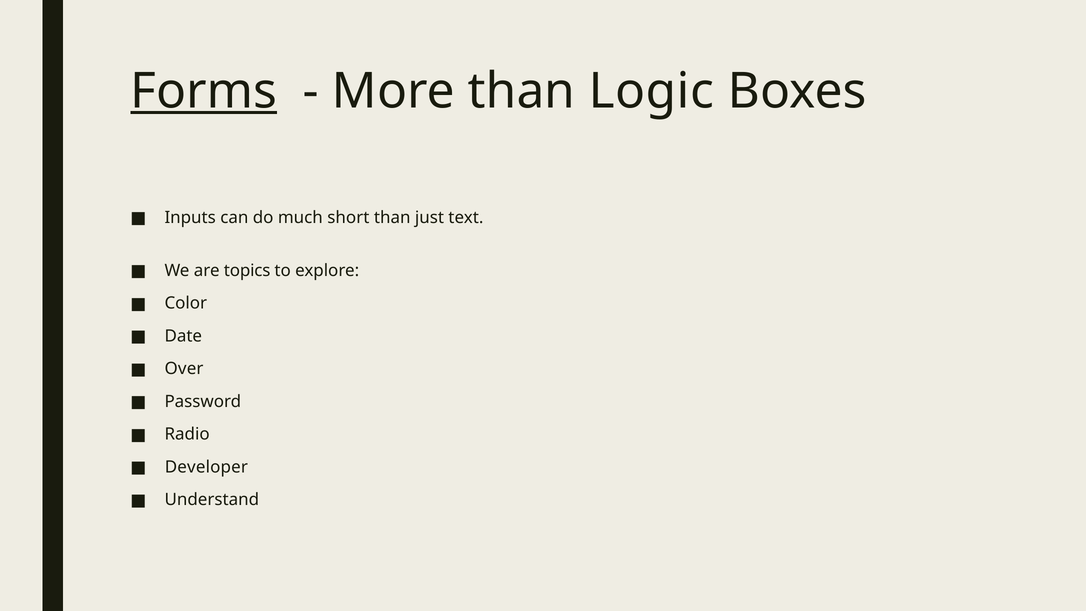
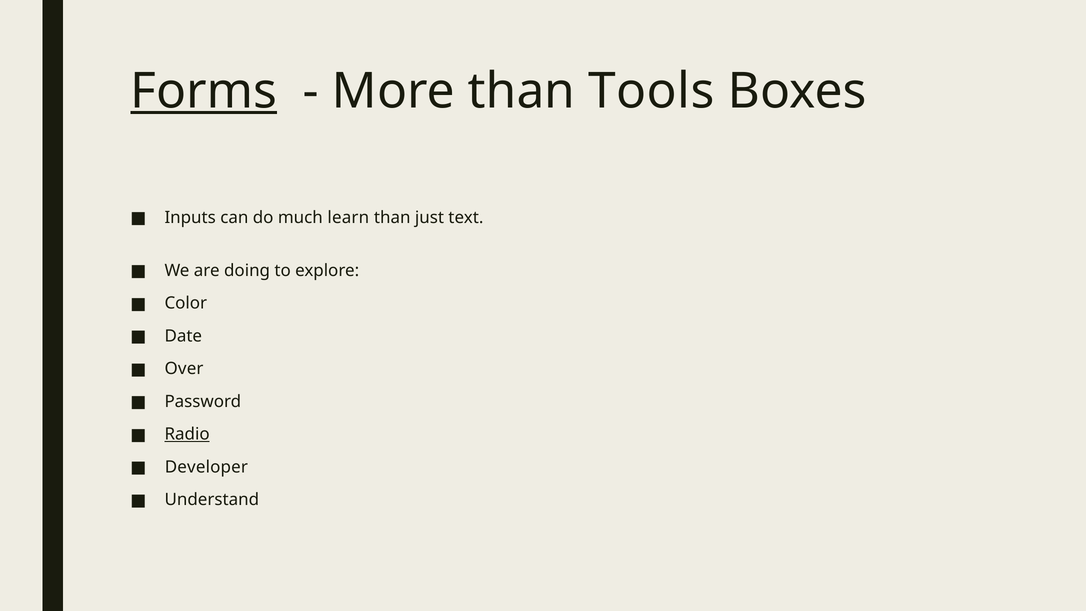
Logic: Logic -> Tools (651, 91)
short: short -> learn (348, 217)
topics: topics -> doing (247, 271)
Radio underline: none -> present (187, 434)
